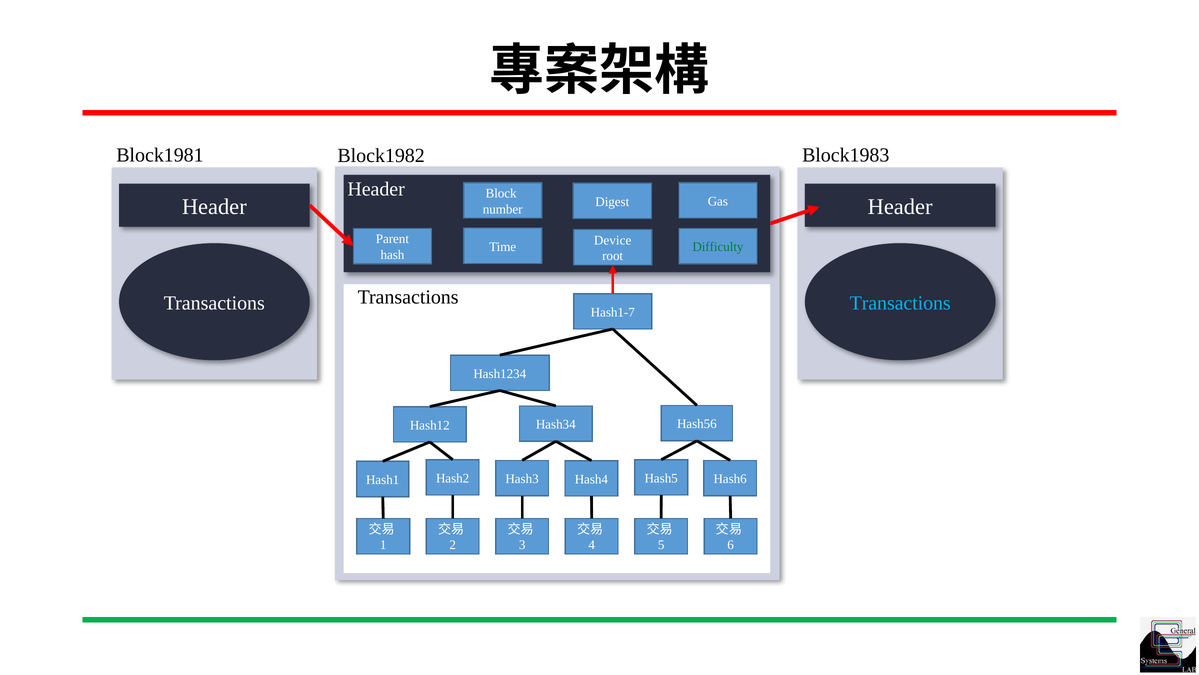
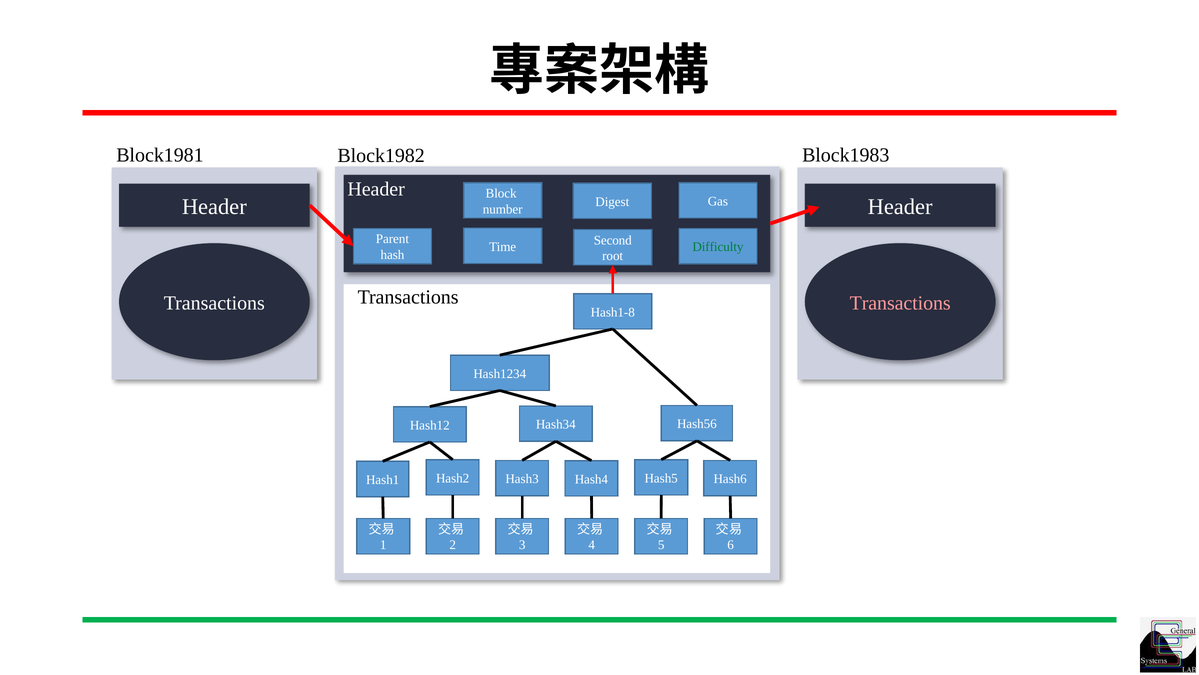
Device: Device -> Second (613, 240)
Transactions colour: light blue -> pink (900, 303)
Hash1-7: Hash1-7 -> Hash1-8 (613, 312)
